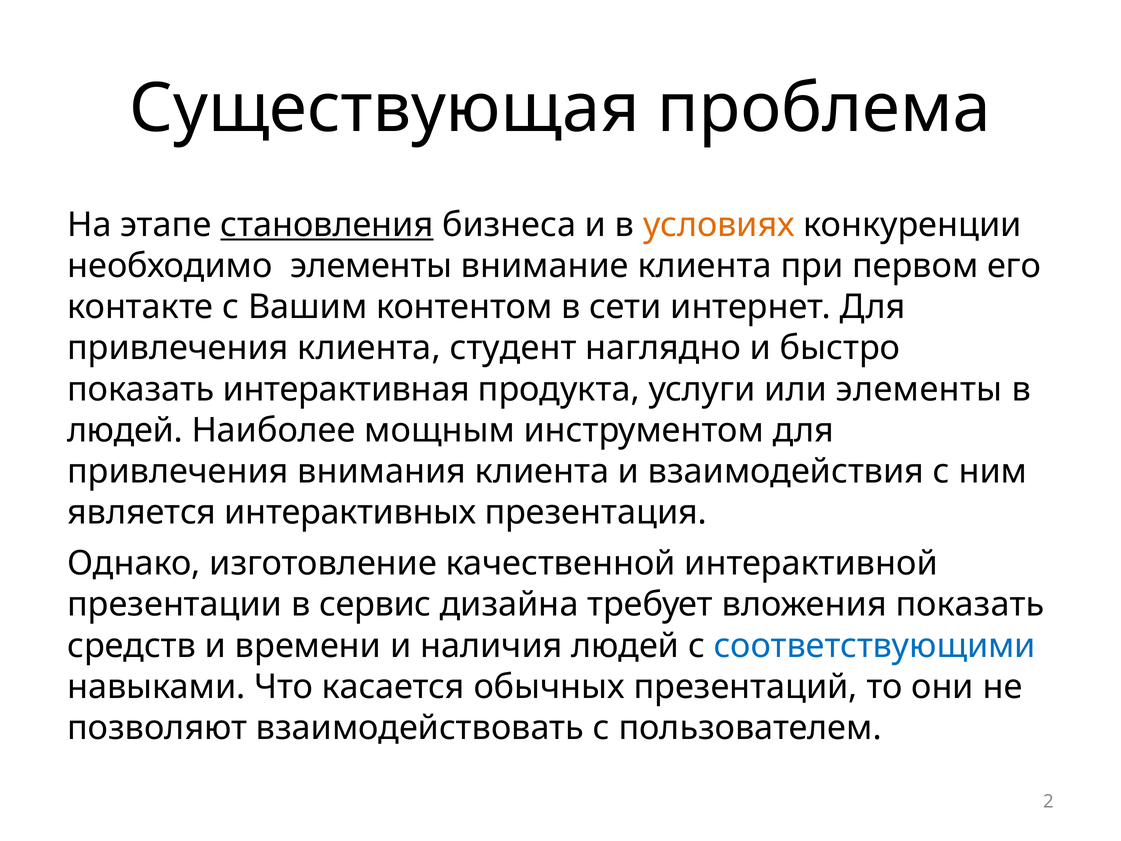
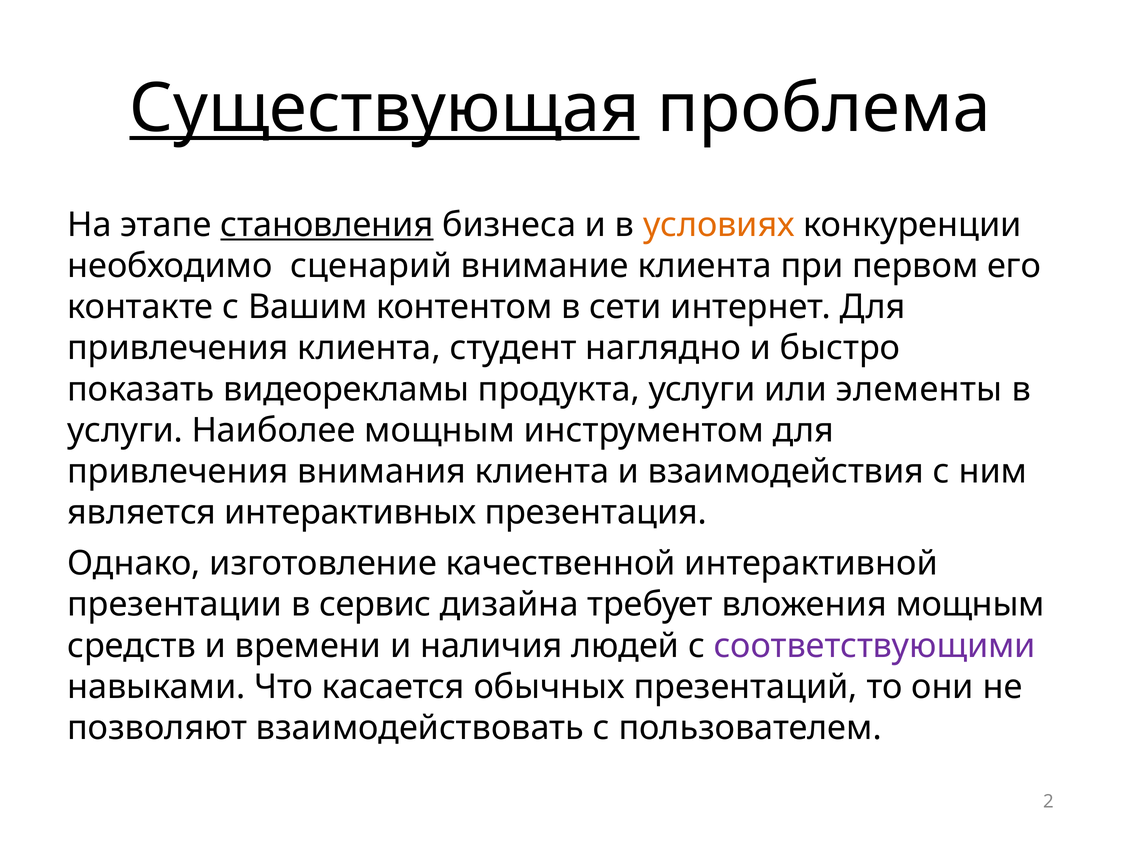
Существующая underline: none -> present (385, 109)
необходимо элементы: элементы -> сценарий (371, 266)
интерактивная: интерактивная -> видеорекламы (346, 389)
людей: людей -> услуги (125, 430)
вложения показать: показать -> мощным (970, 604)
соответствующими colour: blue -> purple (875, 646)
